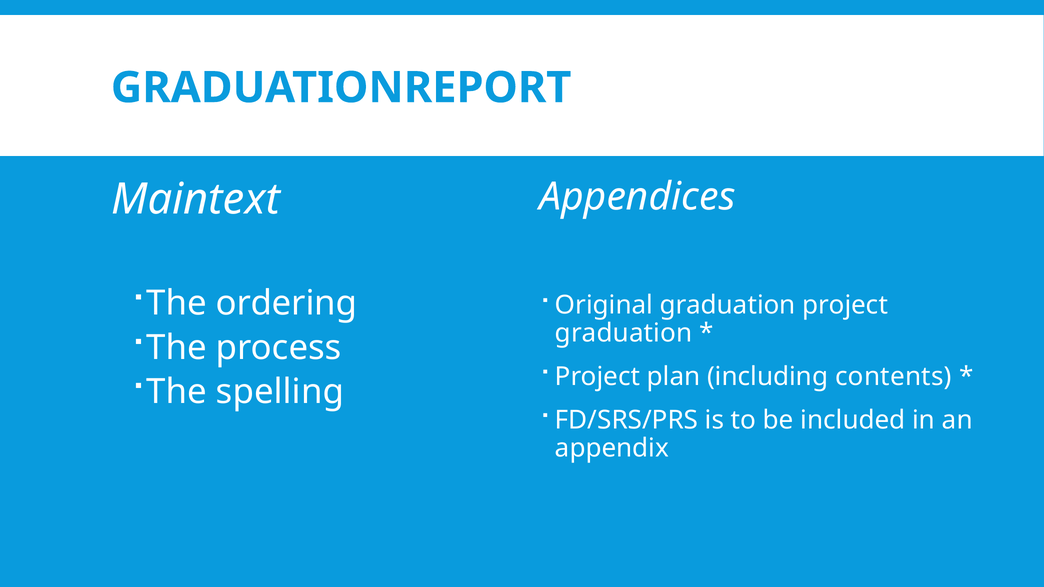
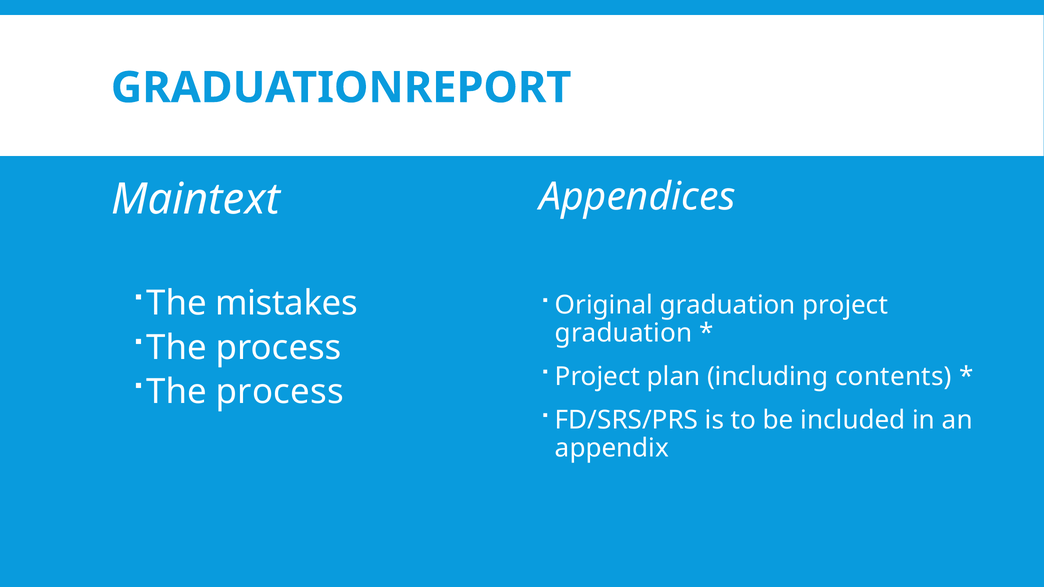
ordering: ordering -> mistakes (286, 304)
spelling: spelling -> process (280, 392)
